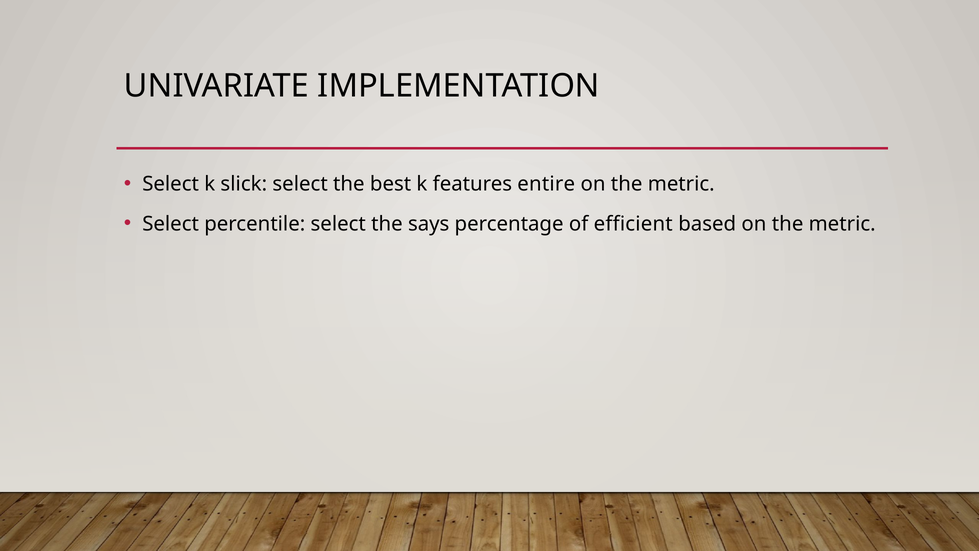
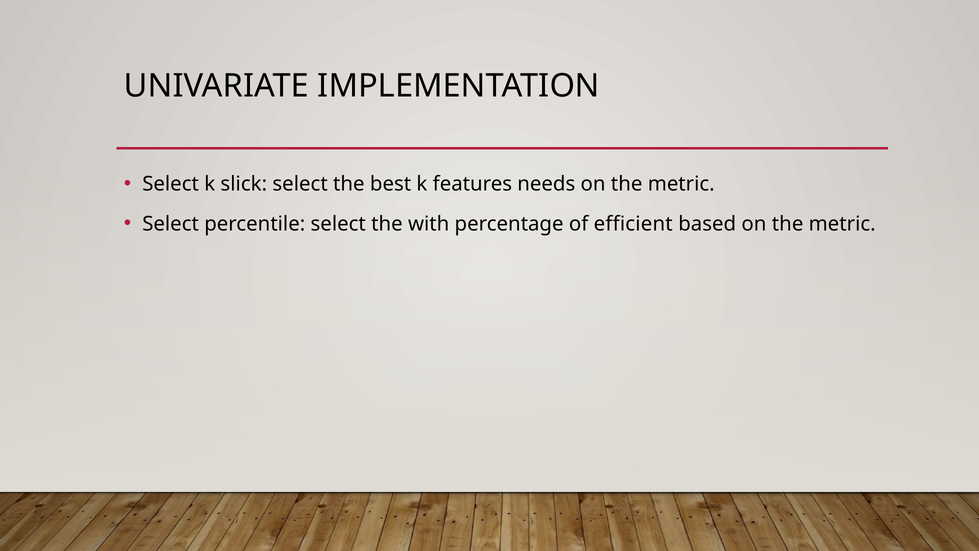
entire: entire -> needs (546, 184)
says: says -> with (429, 224)
